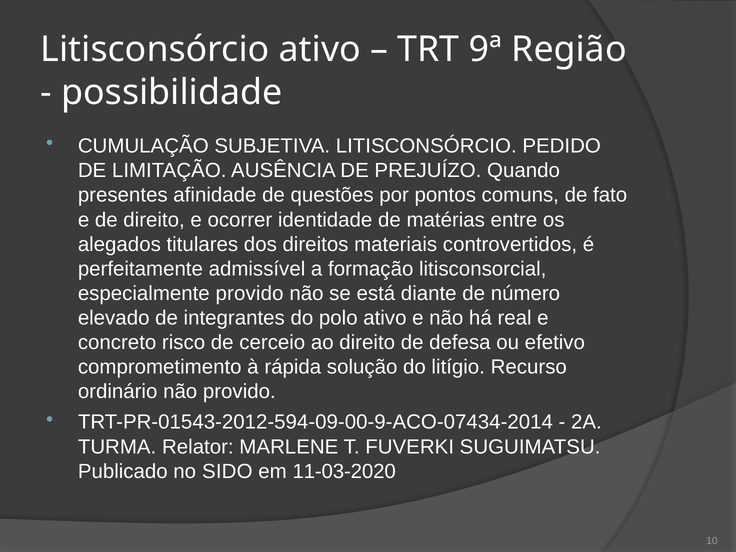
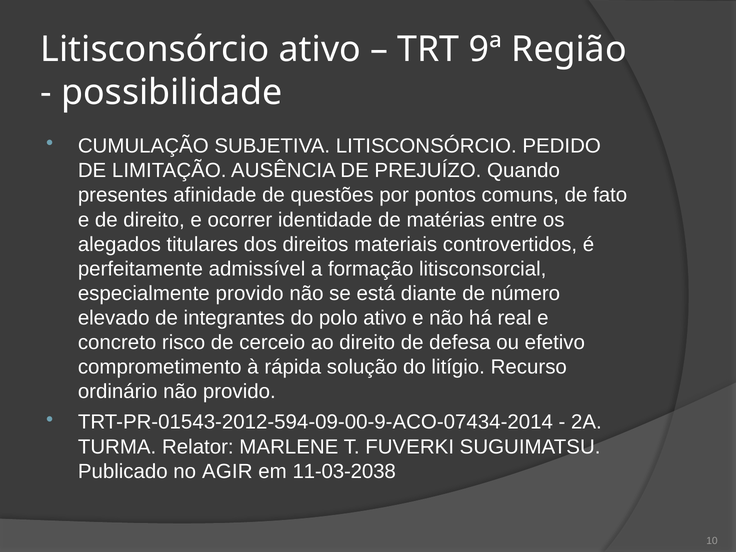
SIDO: SIDO -> AGIR (227, 471)
11-03-2020: 11-03-2020 -> 11-03-2038 (344, 471)
